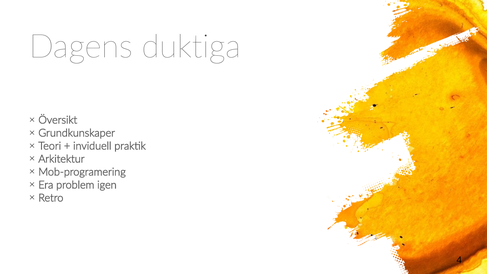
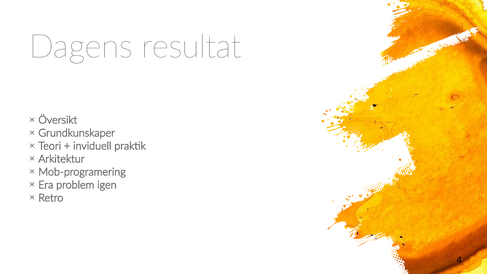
duktiga: duktiga -> resultat (192, 47)
